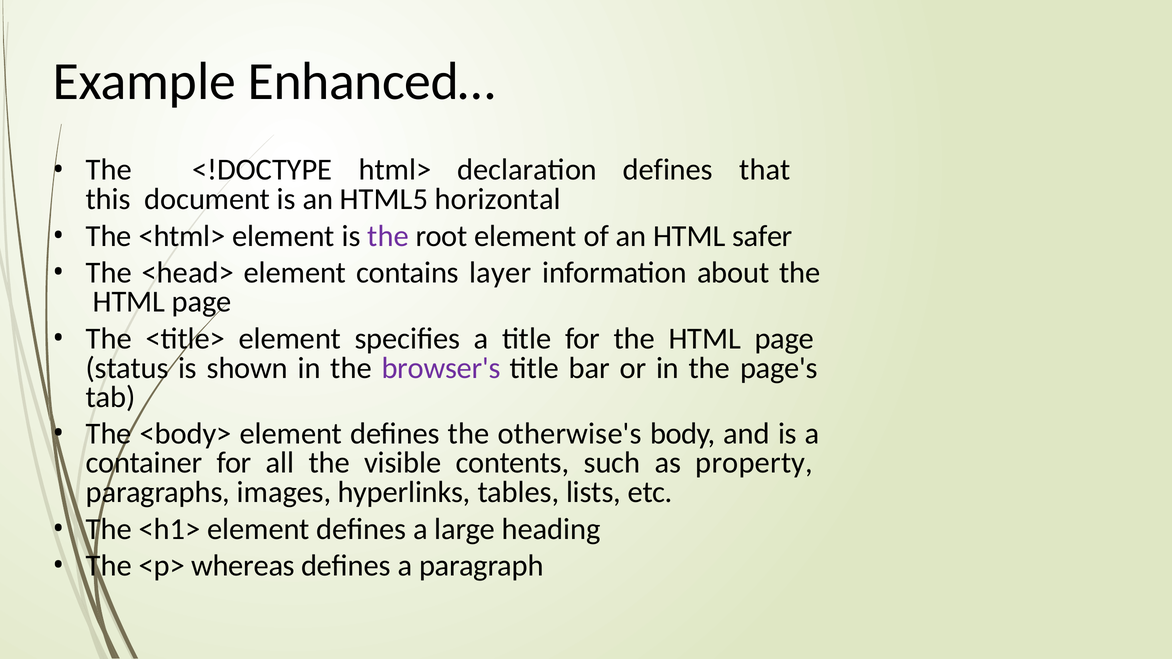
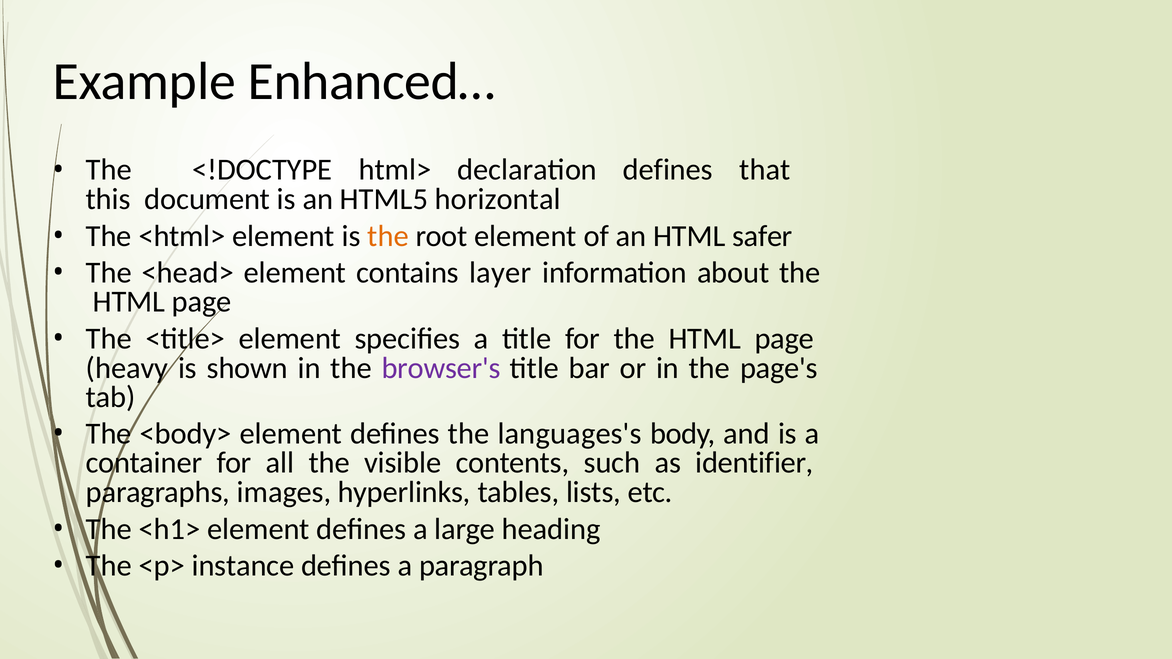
the colour: purple -> orange (388, 236)
status: status -> heavy (127, 368)
otherwise's: otherwise's -> languages's (570, 434)
property: property -> identifier (754, 463)
whereas: whereas -> instance (243, 566)
